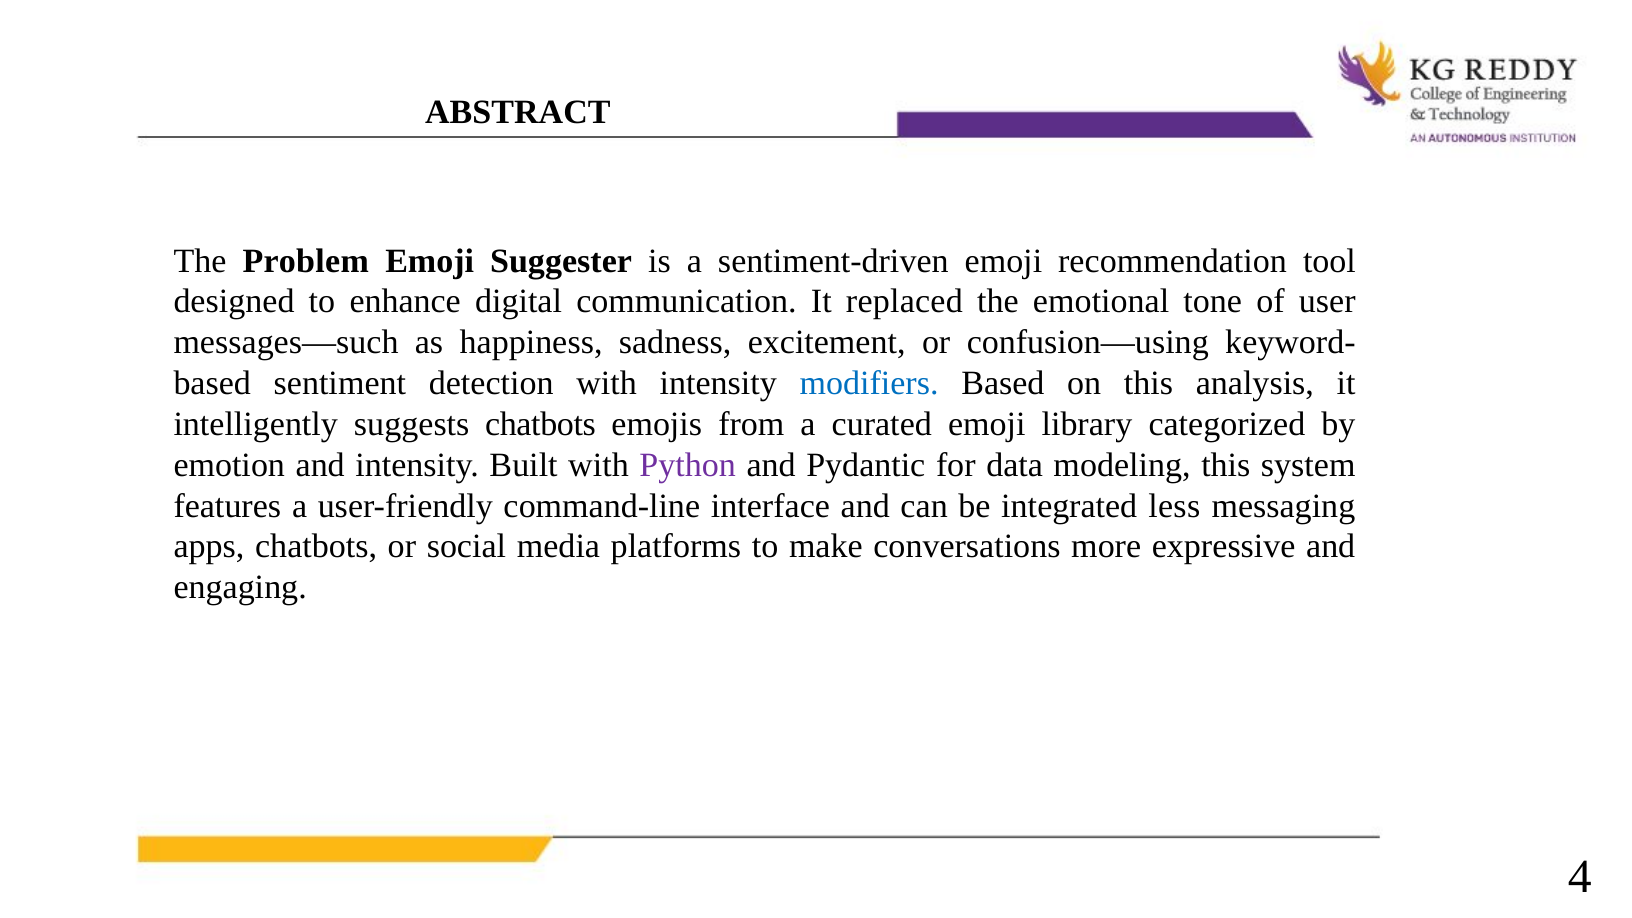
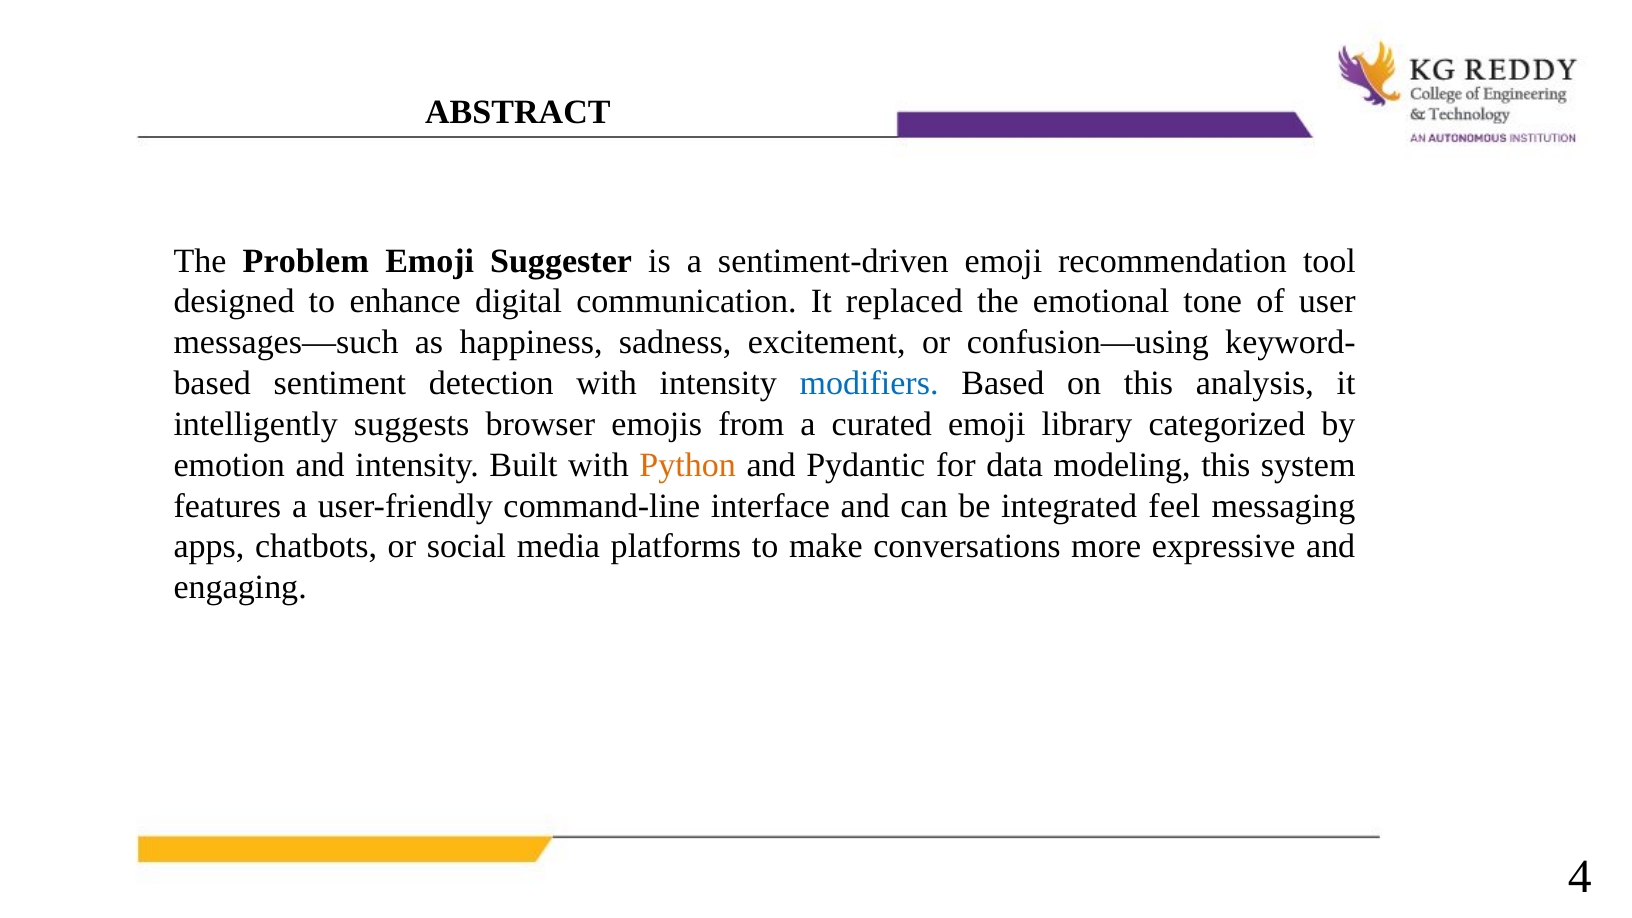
suggests chatbots: chatbots -> browser (540, 424)
Python colour: purple -> orange (688, 465)
less: less -> feel (1174, 506)
